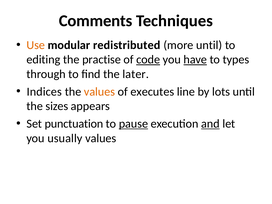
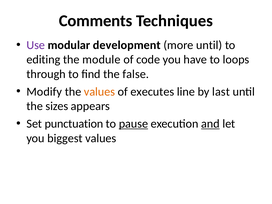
Use colour: orange -> purple (36, 45)
redistributed: redistributed -> development (127, 45)
practise: practise -> module (101, 60)
code underline: present -> none (148, 60)
have underline: present -> none (195, 60)
types: types -> loops (236, 60)
later: later -> false (136, 74)
Indices: Indices -> Modify (44, 92)
lots: lots -> last (221, 92)
usually: usually -> biggest (65, 138)
